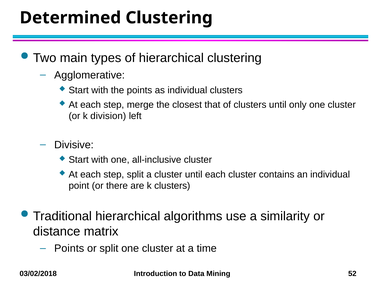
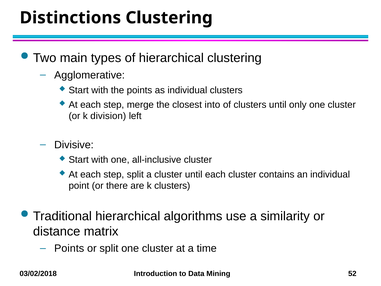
Determined: Determined -> Distinctions (70, 18)
that: that -> into (212, 105)
